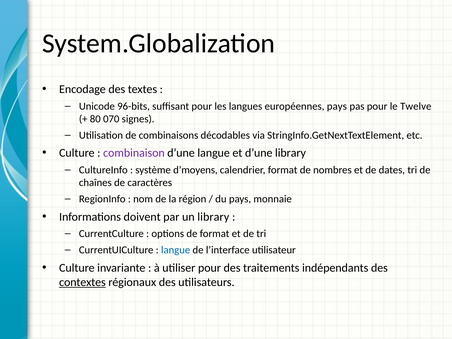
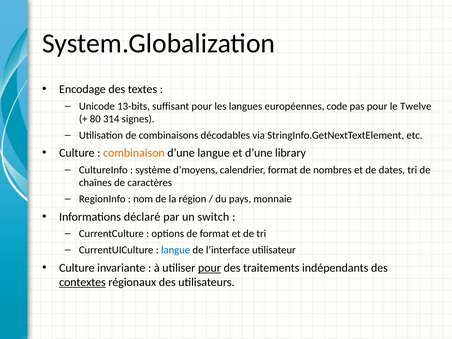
96-bits: 96-bits -> 13-bits (134, 106)
européennes pays: pays -> code (337, 106)
070: 070 -> 314 (111, 119)
combinaison colour: purple -> orange (134, 153)
doivent: doivent -> déclaré (142, 217)
un library: library -> switch (213, 217)
pour underline: none -> present (209, 268)
